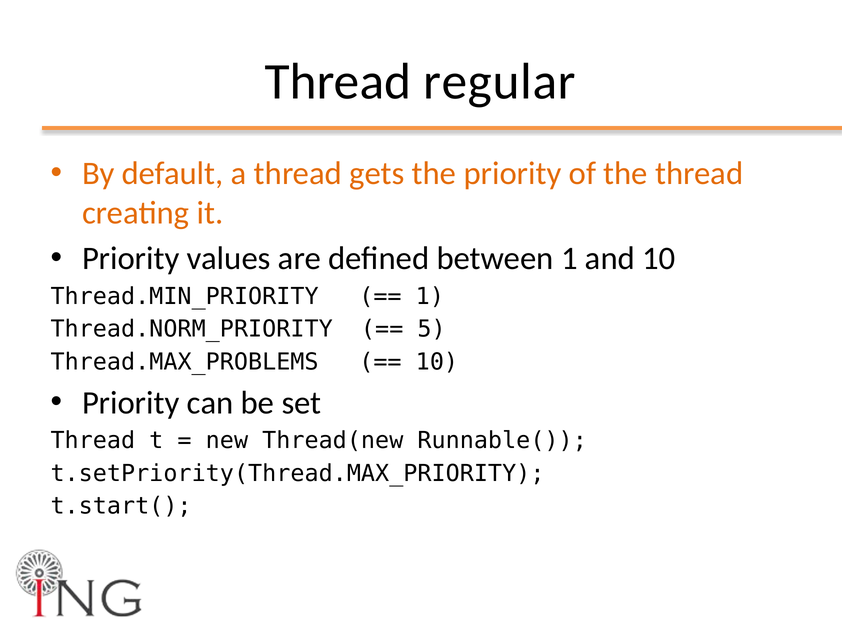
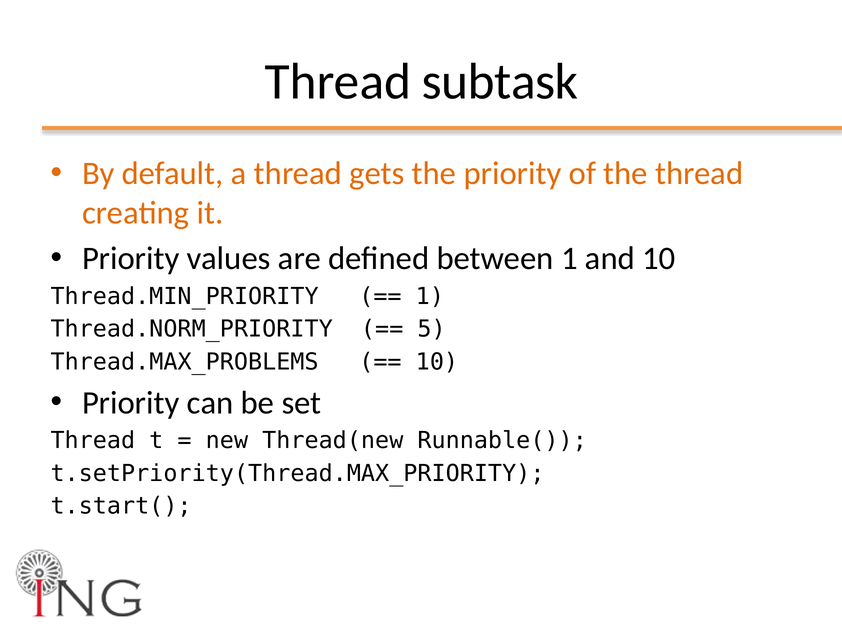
regular: regular -> subtask (500, 82)
